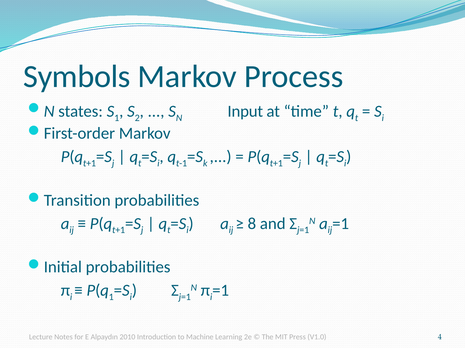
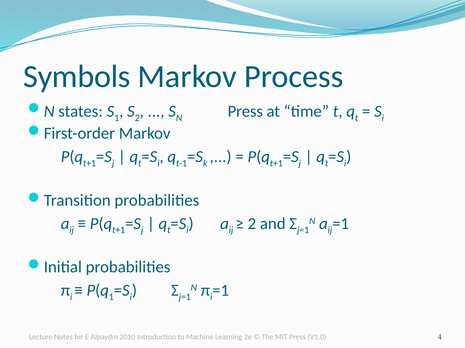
N Input: Input -> Press (245, 112)
8: 8 -> 2 (252, 224)
